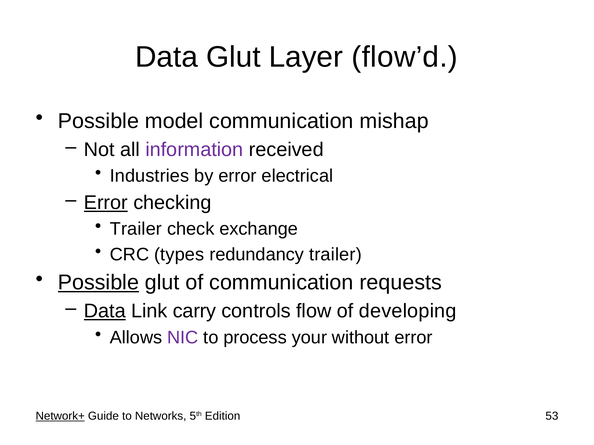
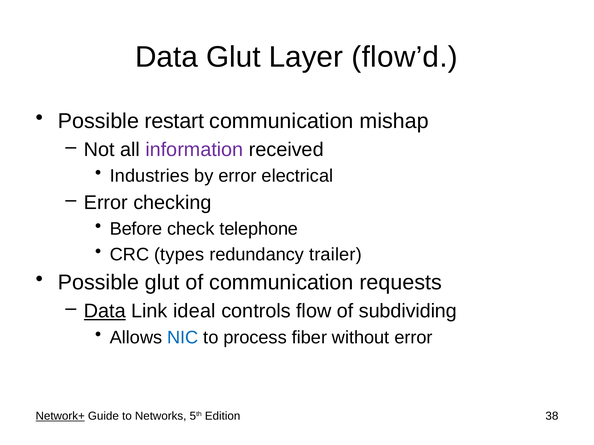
model: model -> restart (174, 121)
Error underline: present -> none (106, 203)
Trailer: Trailer -> Before (136, 229)
exchange: exchange -> telephone (259, 229)
Possible underline: present -> none (98, 283)
carry: carry -> ideal (194, 311)
developing: developing -> subdividing (408, 311)
NIC colour: purple -> blue (183, 338)
your: your -> fiber (309, 338)
53: 53 -> 38 (552, 416)
